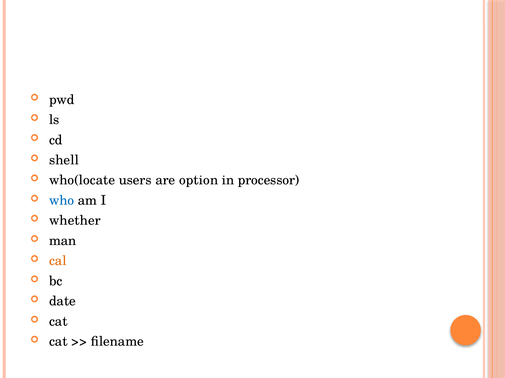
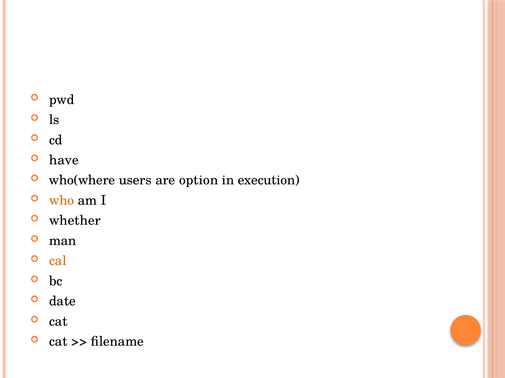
shell: shell -> have (64, 160)
who(locate: who(locate -> who(where (82, 181)
processor: processor -> execution (269, 181)
who colour: blue -> orange (62, 201)
